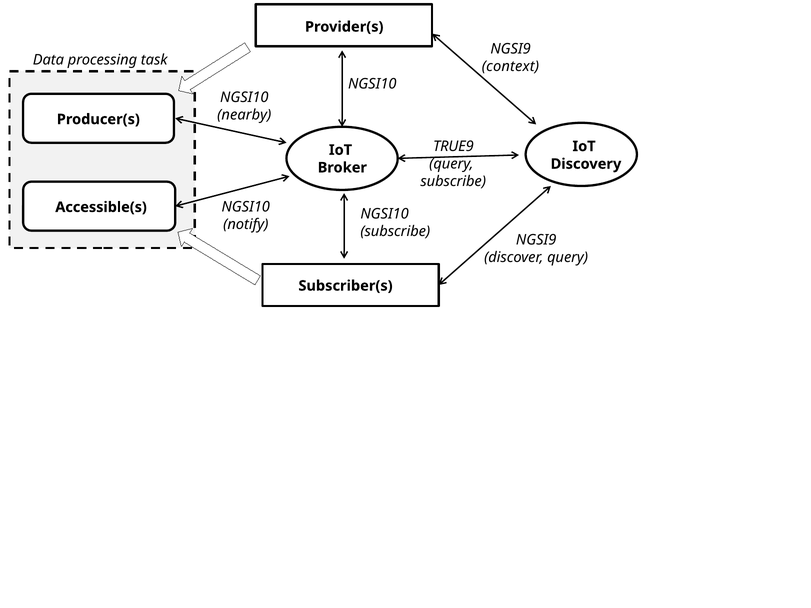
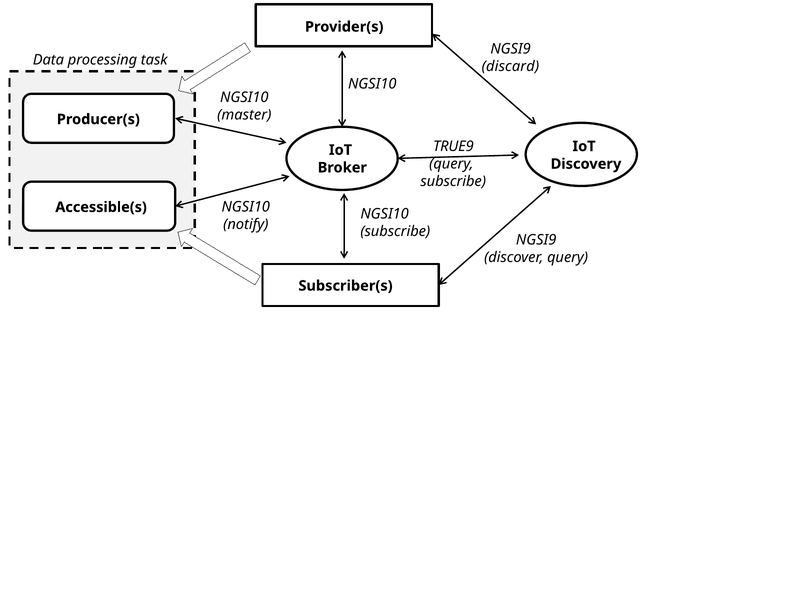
context: context -> discard (510, 66)
nearby: nearby -> master (244, 115)
